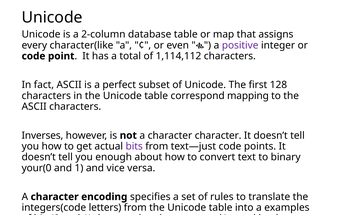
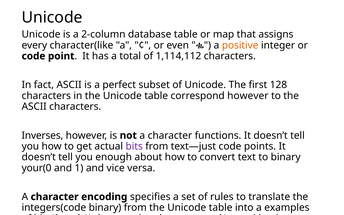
positive colour: purple -> orange (240, 45)
correspond mapping: mapping -> however (248, 96)
character character: character -> functions (218, 135)
integers(code letters: letters -> binary (105, 208)
